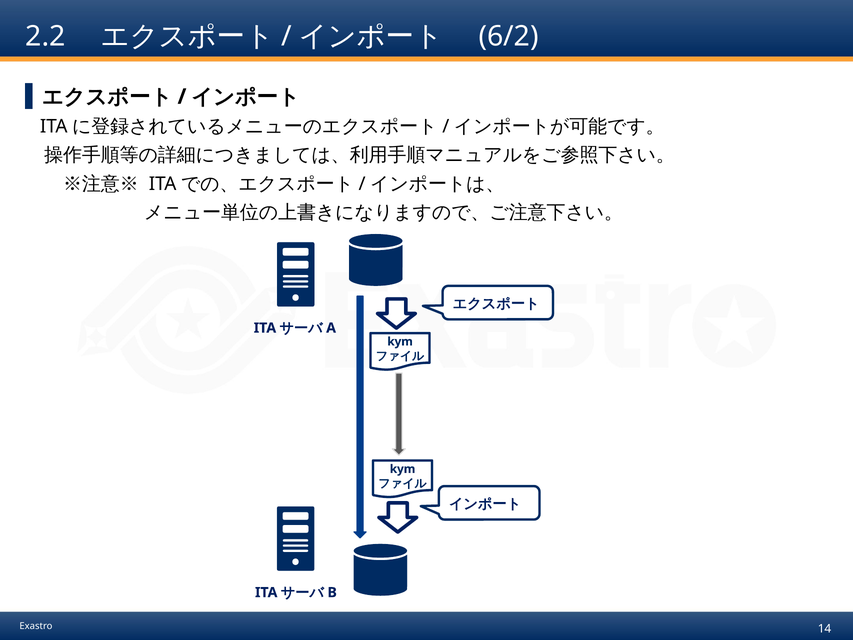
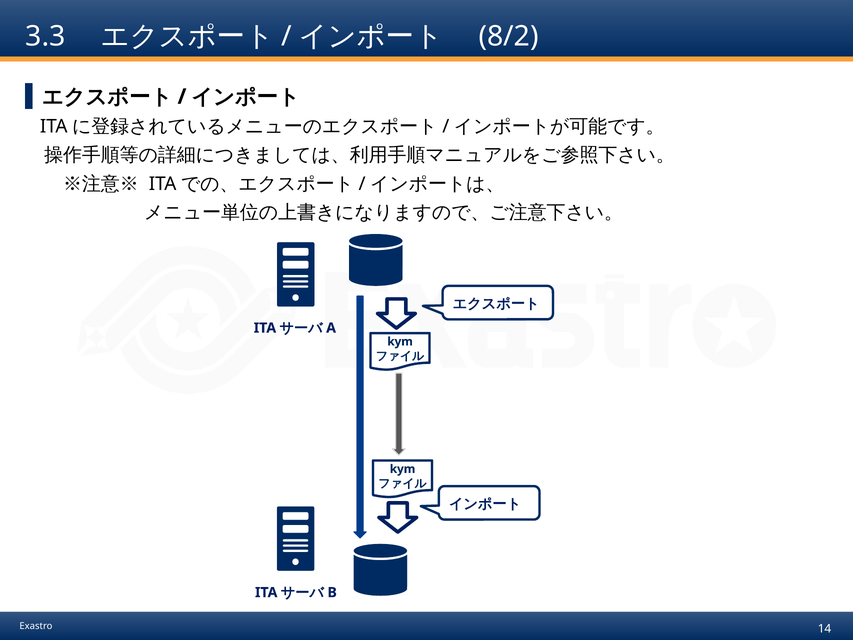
2.2: 2.2 -> 3.3 (45, 36)
6/2: 6/2 -> 8/2 (509, 36)
